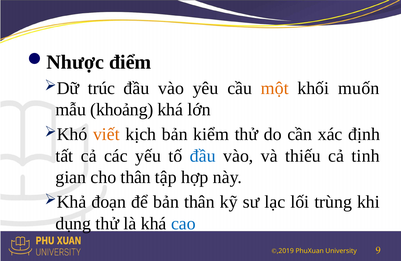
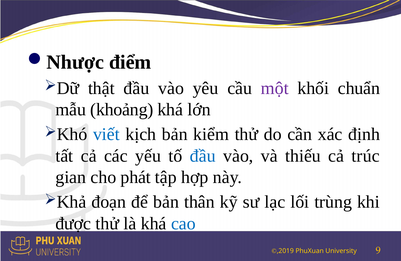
trúc: trúc -> thật (101, 88)
một colour: orange -> purple (275, 88)
muốn: muốn -> chuẩn (359, 88)
viết colour: orange -> blue (106, 134)
tinh: tinh -> trúc (366, 156)
cho thân: thân -> phát (136, 177)
dụng: dụng -> được (73, 223)
